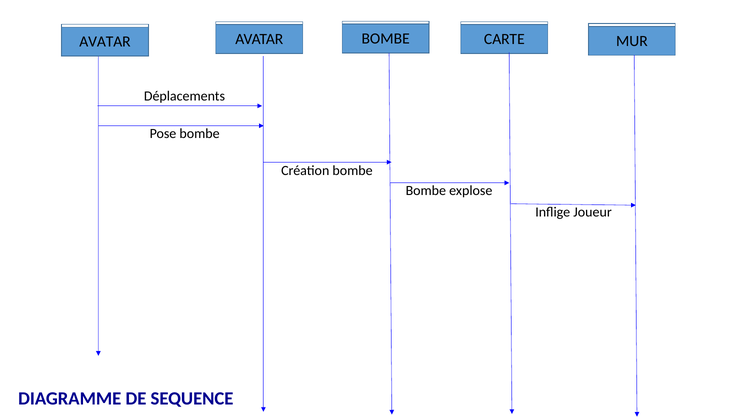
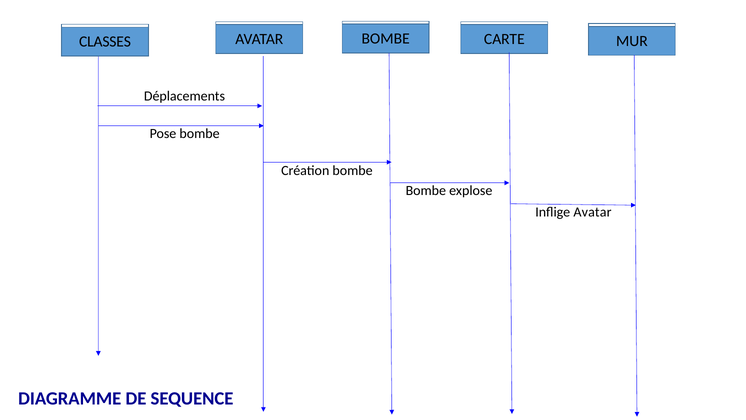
AVATAR: AVATAR -> CLASSES (105, 42)
Inflige Joueur: Joueur -> Avatar (592, 212)
